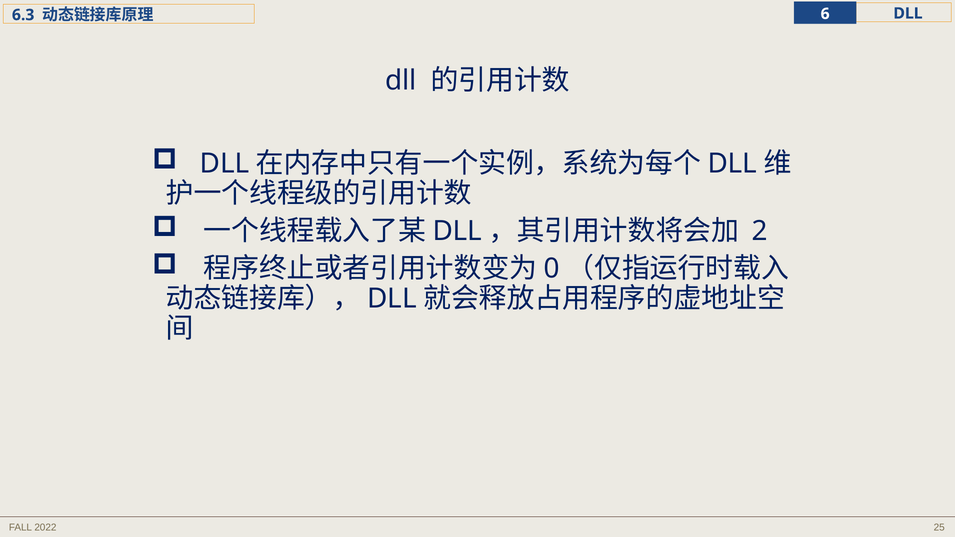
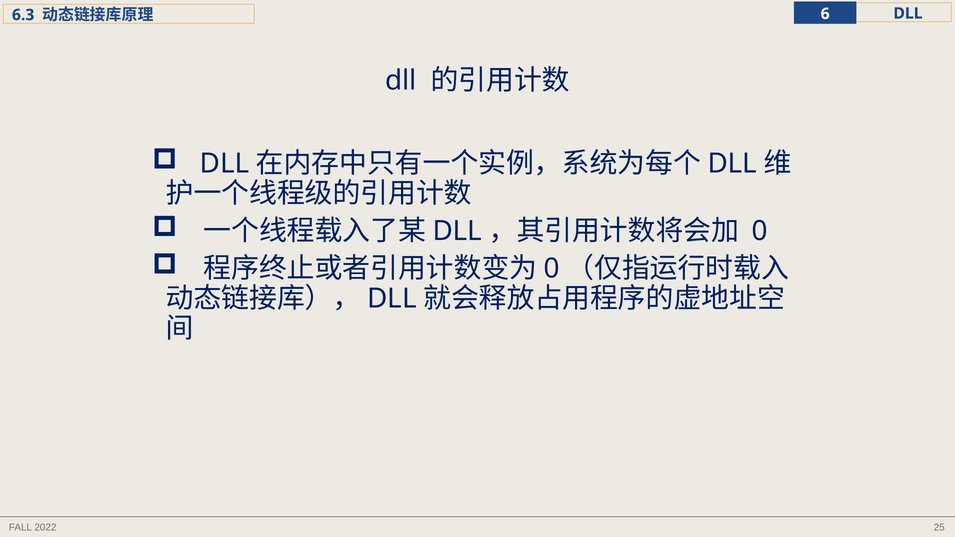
2: 2 -> 0 (760, 231)
